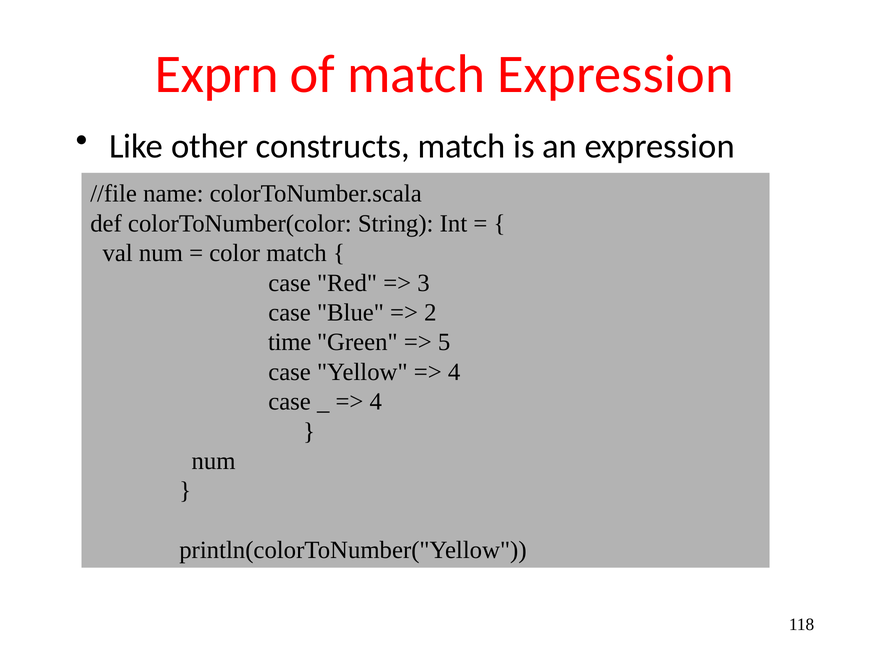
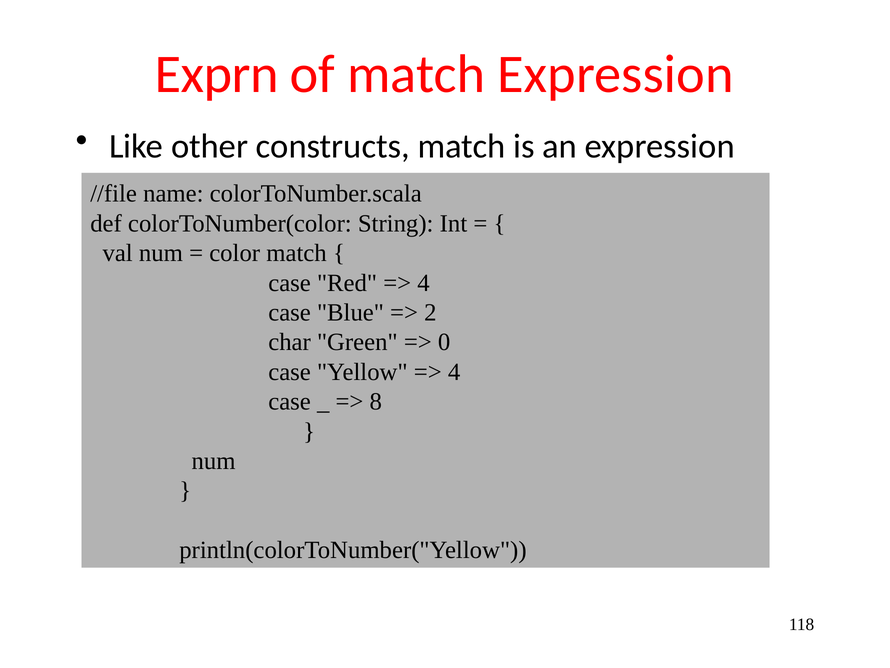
3: 3 -> 4 (424, 283)
time: time -> char (290, 342)
5: 5 -> 0 (444, 342)
4: 4 -> 8 (376, 401)
